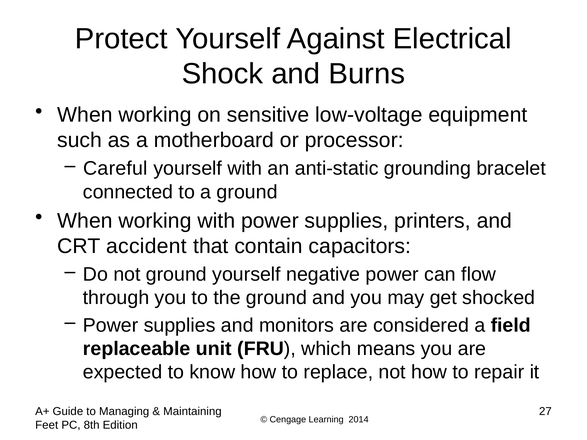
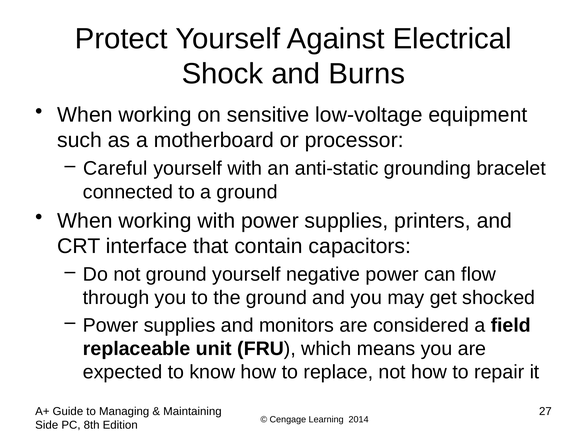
accident: accident -> interface (147, 246)
Feet: Feet -> Side (47, 425)
